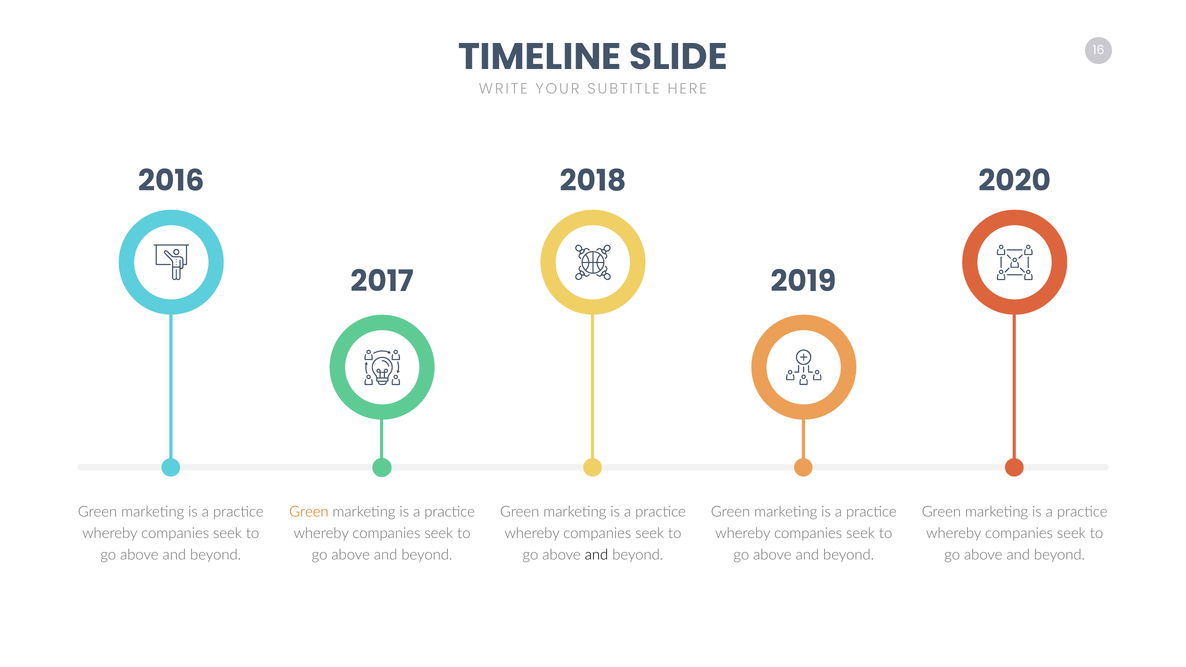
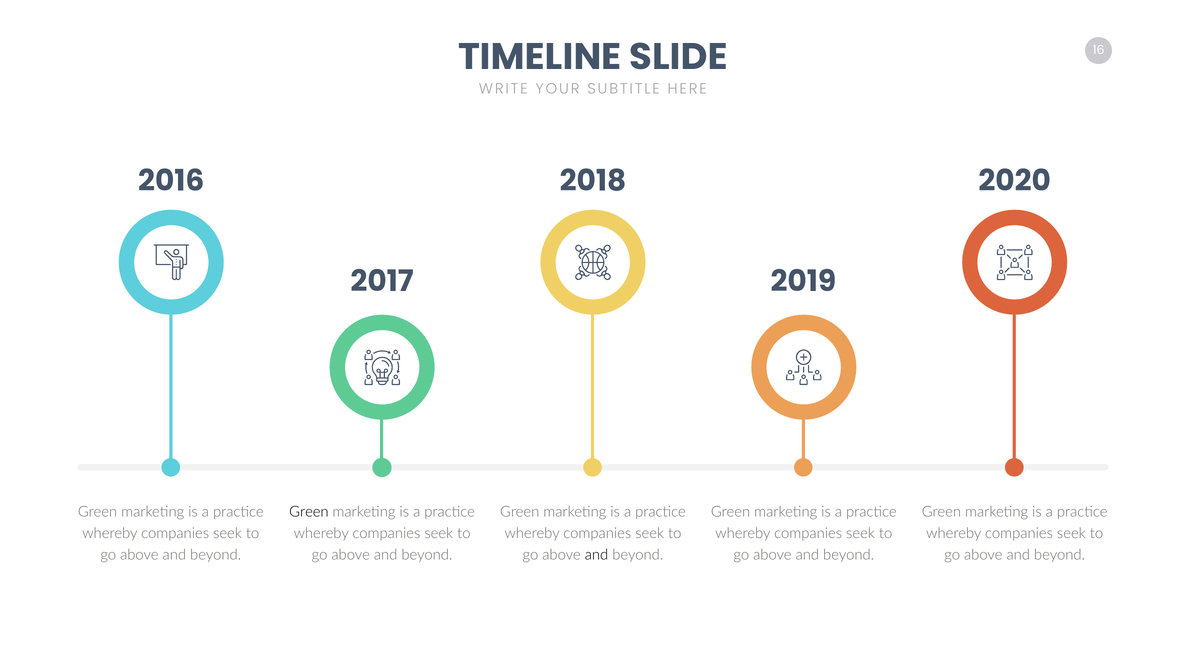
Green colour: orange -> black (309, 512)
